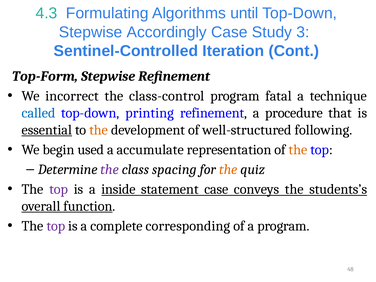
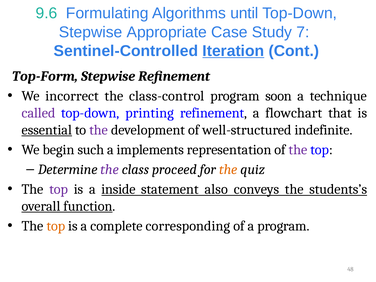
4.3: 4.3 -> 9.6 (46, 13)
Accordingly: Accordingly -> Appropriate (167, 32)
3: 3 -> 7 (303, 32)
Iteration underline: none -> present (233, 51)
fatal: fatal -> soon (279, 96)
called colour: blue -> purple (38, 113)
procedure: procedure -> flowchart (294, 113)
the colour: orange -> purple (99, 130)
following: following -> indefinite (323, 130)
used: used -> such (91, 150)
accumulate: accumulate -> implements (150, 150)
the colour: orange -> purple (298, 150)
spacing: spacing -> proceed (174, 169)
statement case: case -> also (216, 189)
top colour: purple -> orange (56, 226)
